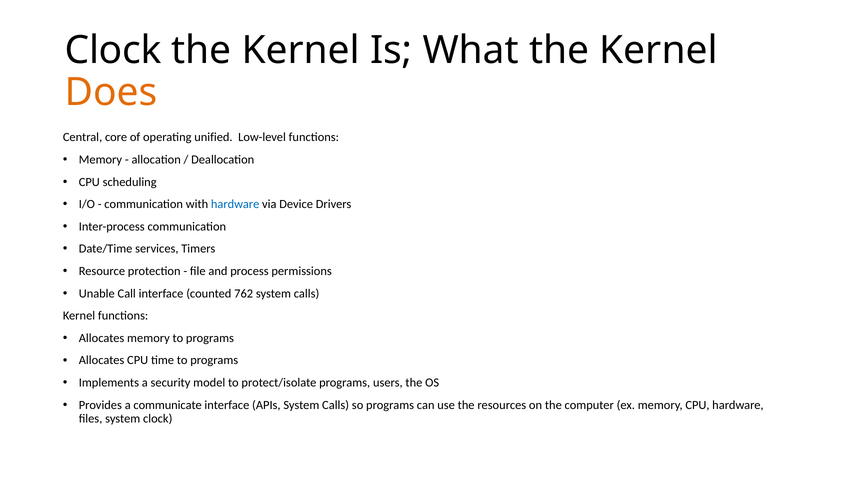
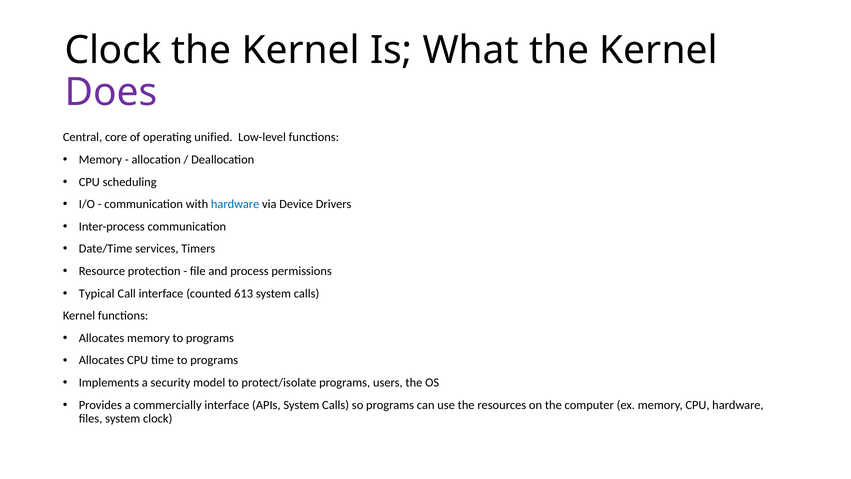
Does colour: orange -> purple (111, 93)
Unable: Unable -> Typical (97, 293)
762: 762 -> 613 (244, 293)
communicate: communicate -> commercially (168, 405)
